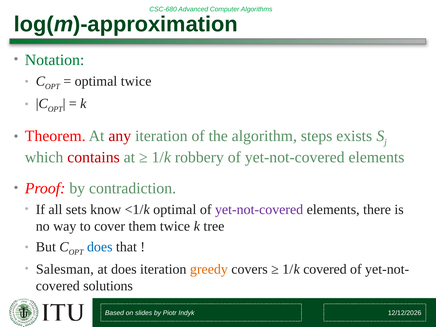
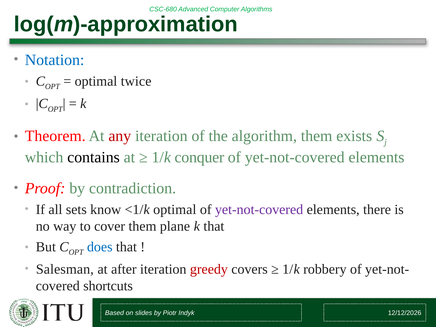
Notation colour: green -> blue (55, 60)
algorithm steps: steps -> them (317, 136)
contains colour: red -> black (94, 157)
robbery: robbery -> conquer (199, 157)
them twice: twice -> plane (175, 226)
k tree: tree -> that (214, 226)
at does: does -> after (124, 269)
greedy colour: orange -> red (209, 269)
1/k covered: covered -> robbery (325, 269)
solutions: solutions -> shortcuts (108, 286)
